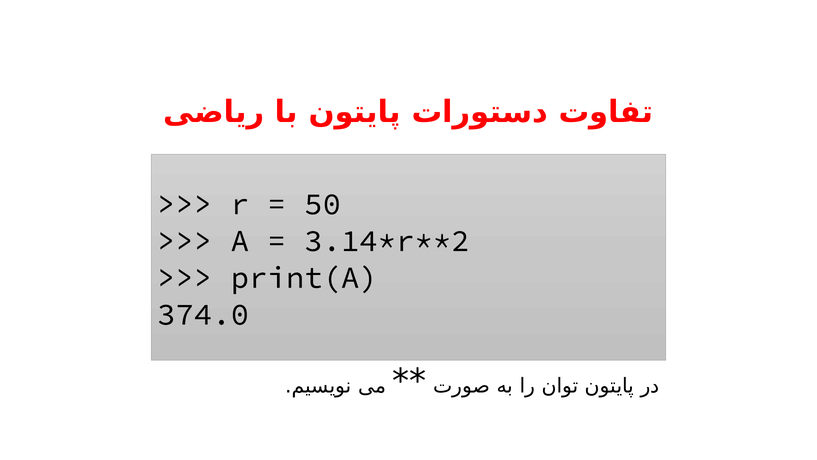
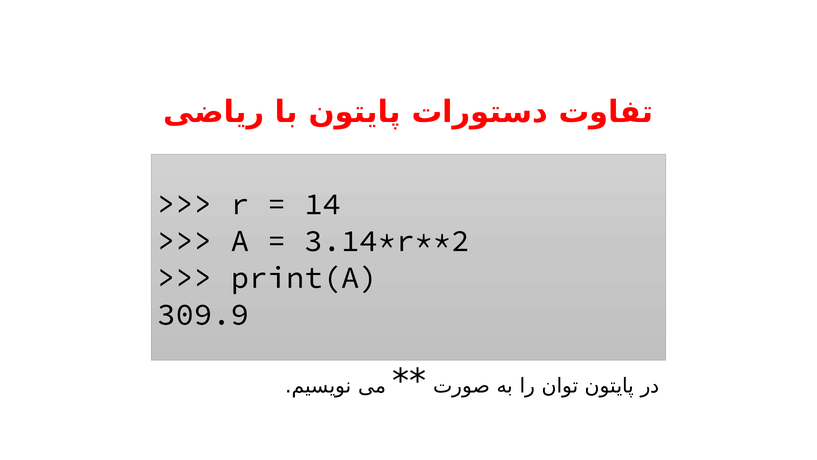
50: 50 -> 14 (323, 204)
374.0: 374.0 -> 309.9 (203, 314)
